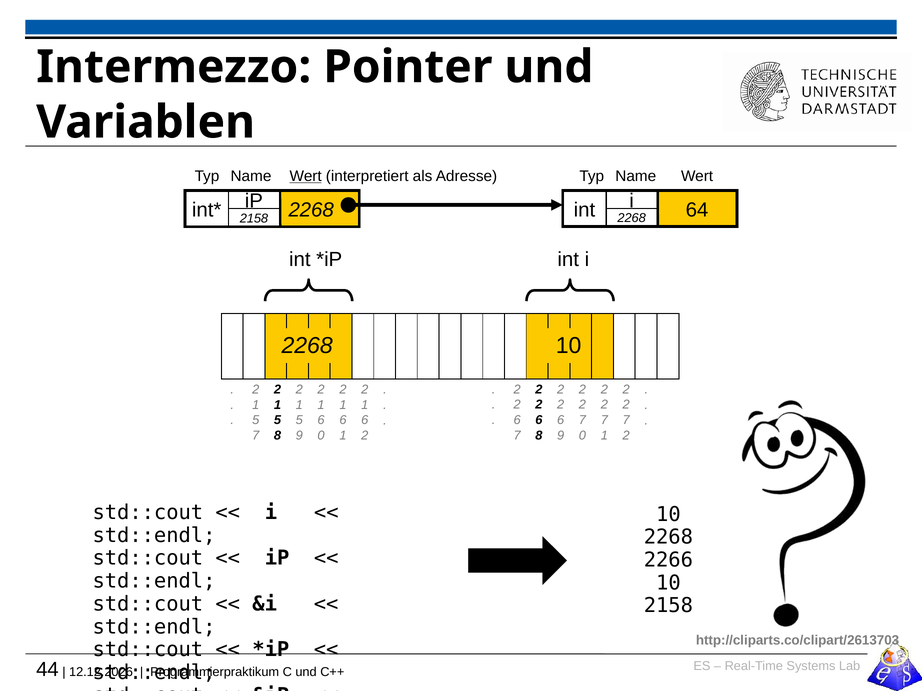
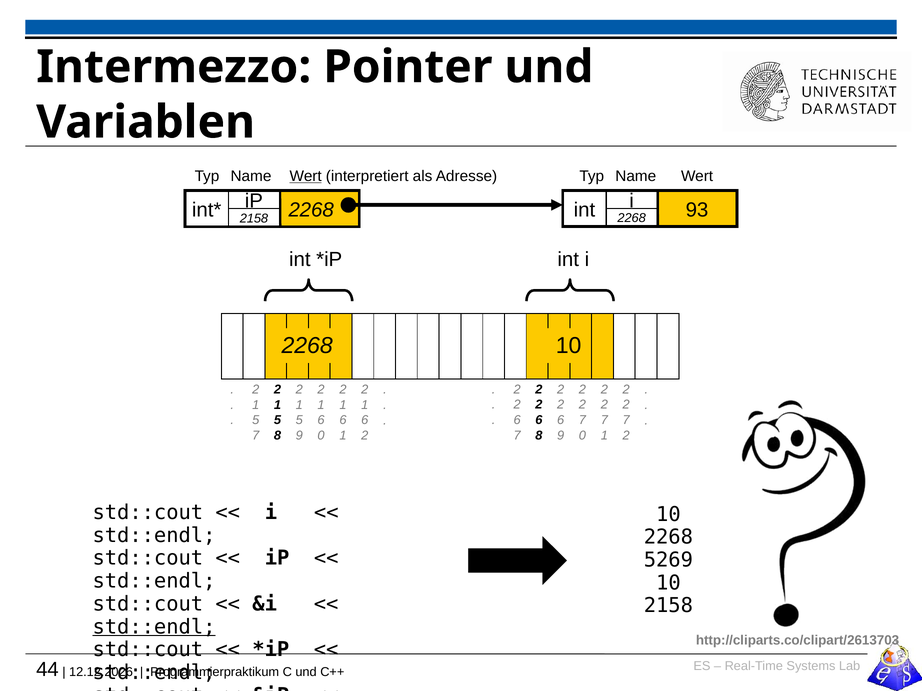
64: 64 -> 93 (697, 210)
2266: 2266 -> 5269 (668, 560)
std::endl underline: none -> present (154, 627)
